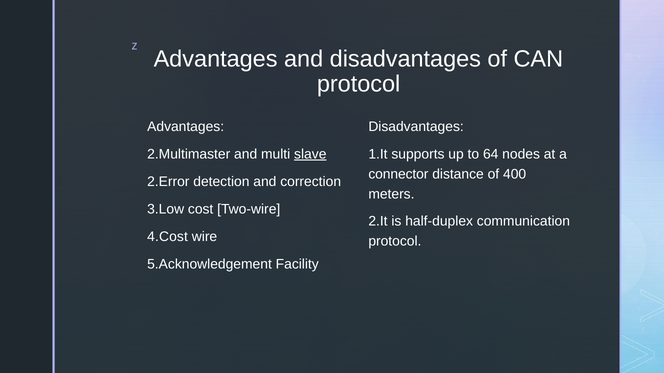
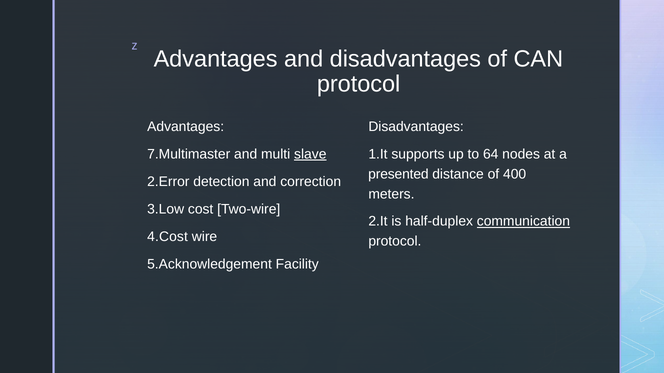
2.Multimaster: 2.Multimaster -> 7.Multimaster (189, 154)
connector: connector -> presented (398, 174)
communication underline: none -> present (523, 222)
